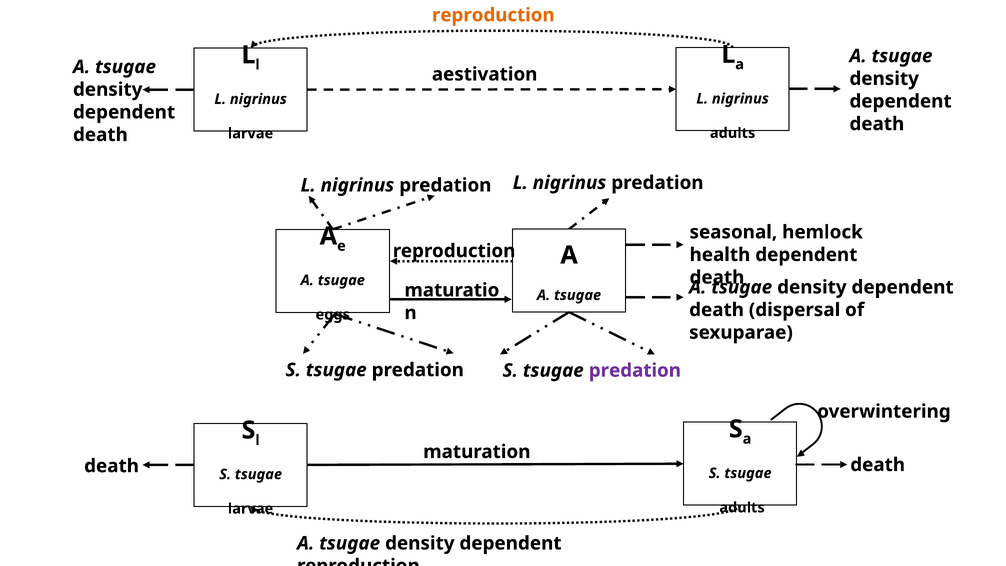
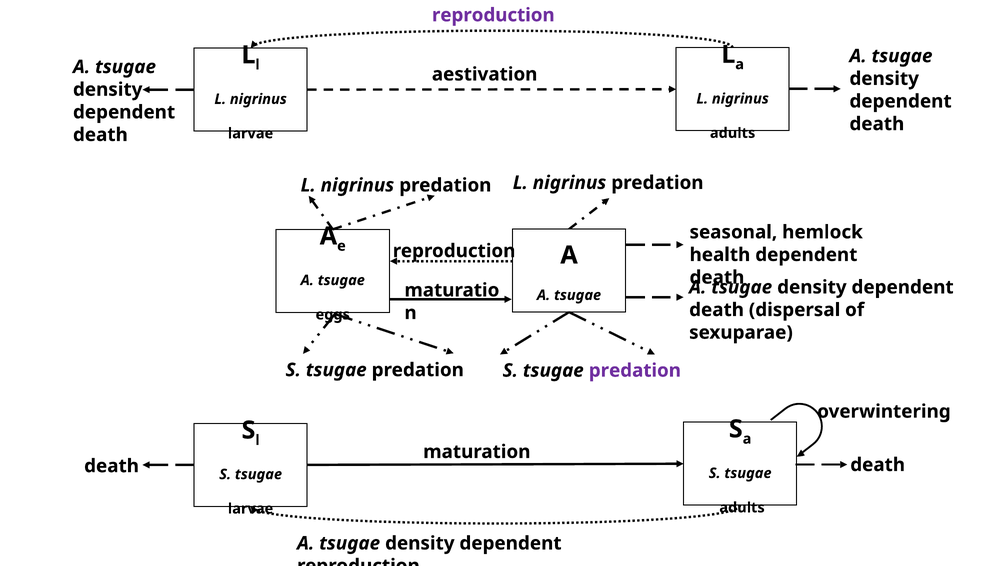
reproduction colour: orange -> purple (493, 15)
